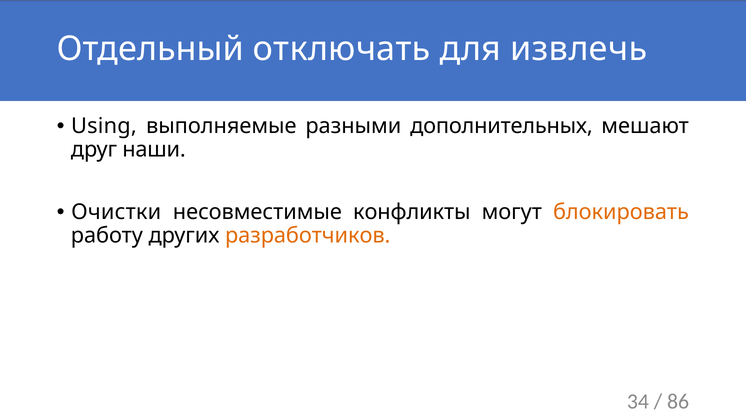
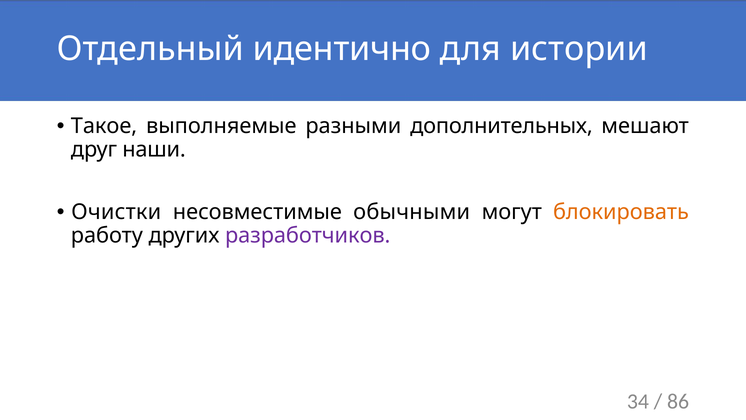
отключать: отключать -> идентично (342, 49)
извлечь: извлечь -> истории (579, 49)
Using: Using -> Такое (104, 126)
конфликты: конфликты -> обычными (412, 212)
разработчиков colour: orange -> purple (308, 235)
